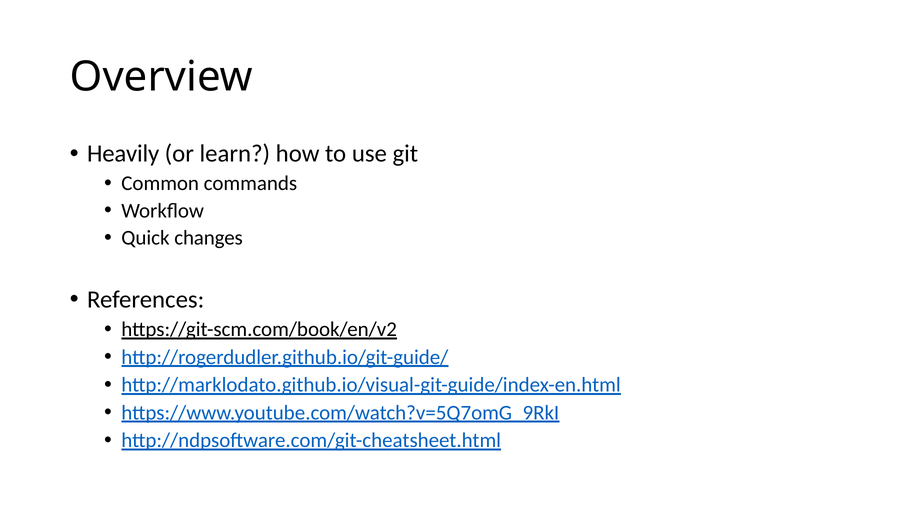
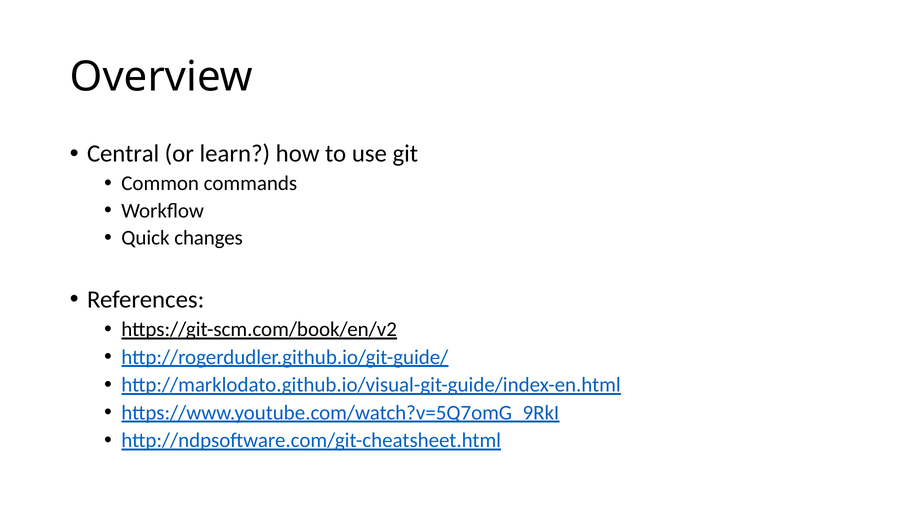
Heavily: Heavily -> Central (123, 154)
